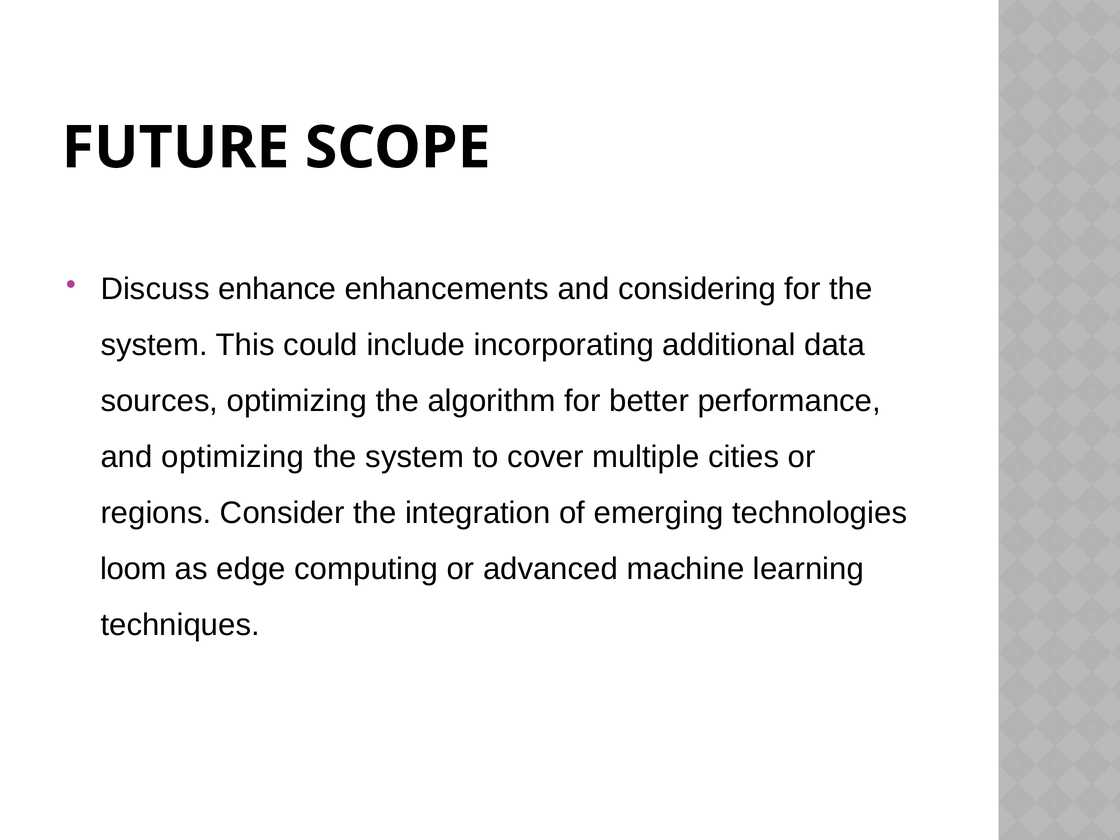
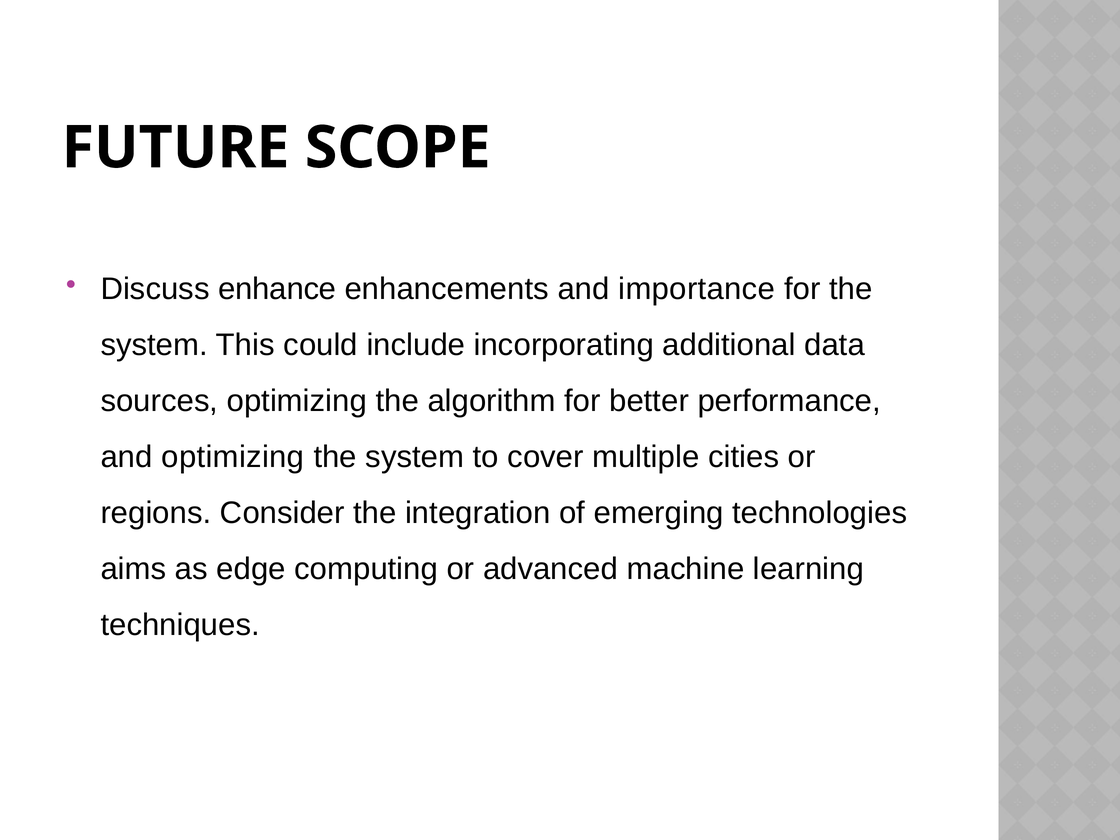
considering: considering -> importance (697, 289)
loom: loom -> aims (133, 569)
